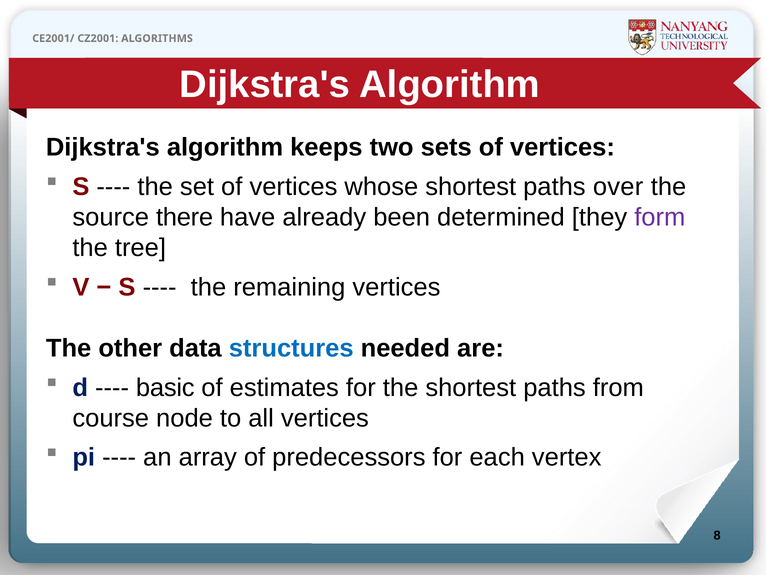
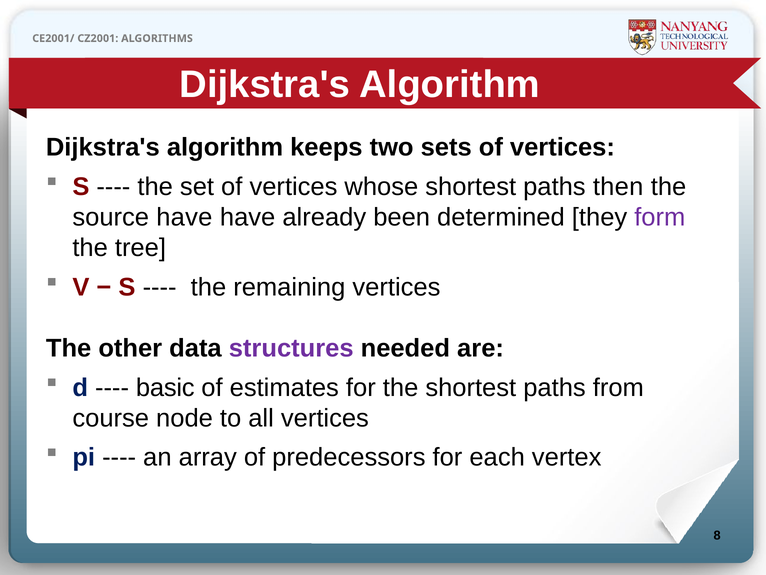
over: over -> then (618, 186)
source there: there -> have (184, 217)
structures colour: blue -> purple (291, 348)
